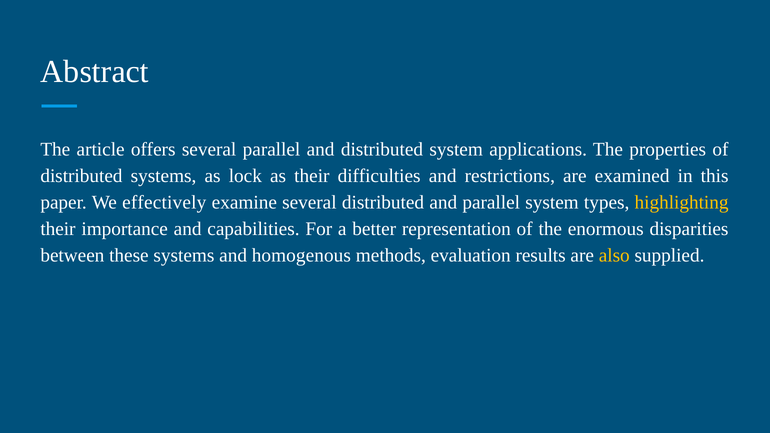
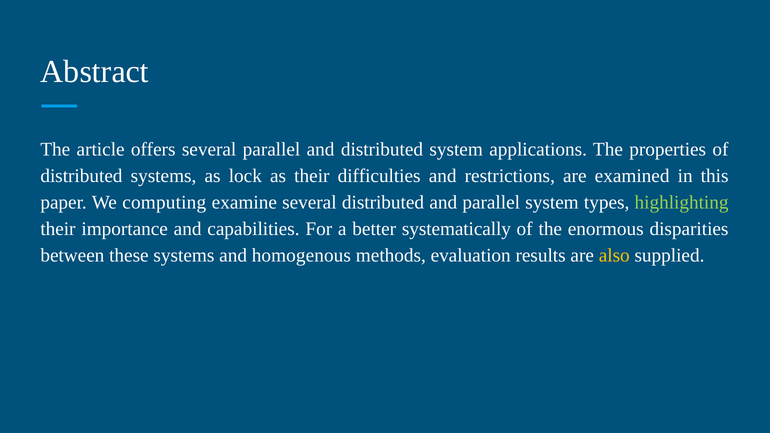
effectively: effectively -> computing (164, 203)
highlighting colour: yellow -> light green (682, 203)
representation: representation -> systematically (456, 229)
